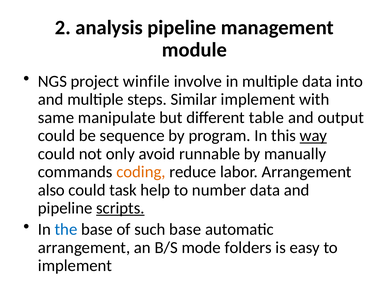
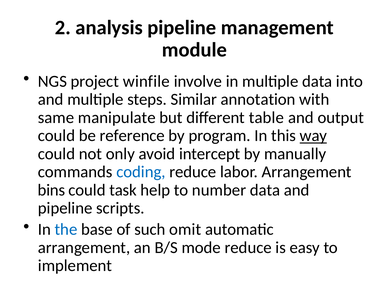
Similar implement: implement -> annotation (258, 99)
sequence: sequence -> reference (132, 136)
runnable: runnable -> intercept (210, 154)
coding colour: orange -> blue (141, 172)
also: also -> bins (51, 190)
scripts underline: present -> none (120, 208)
such base: base -> omit (185, 229)
mode folders: folders -> reduce (248, 247)
